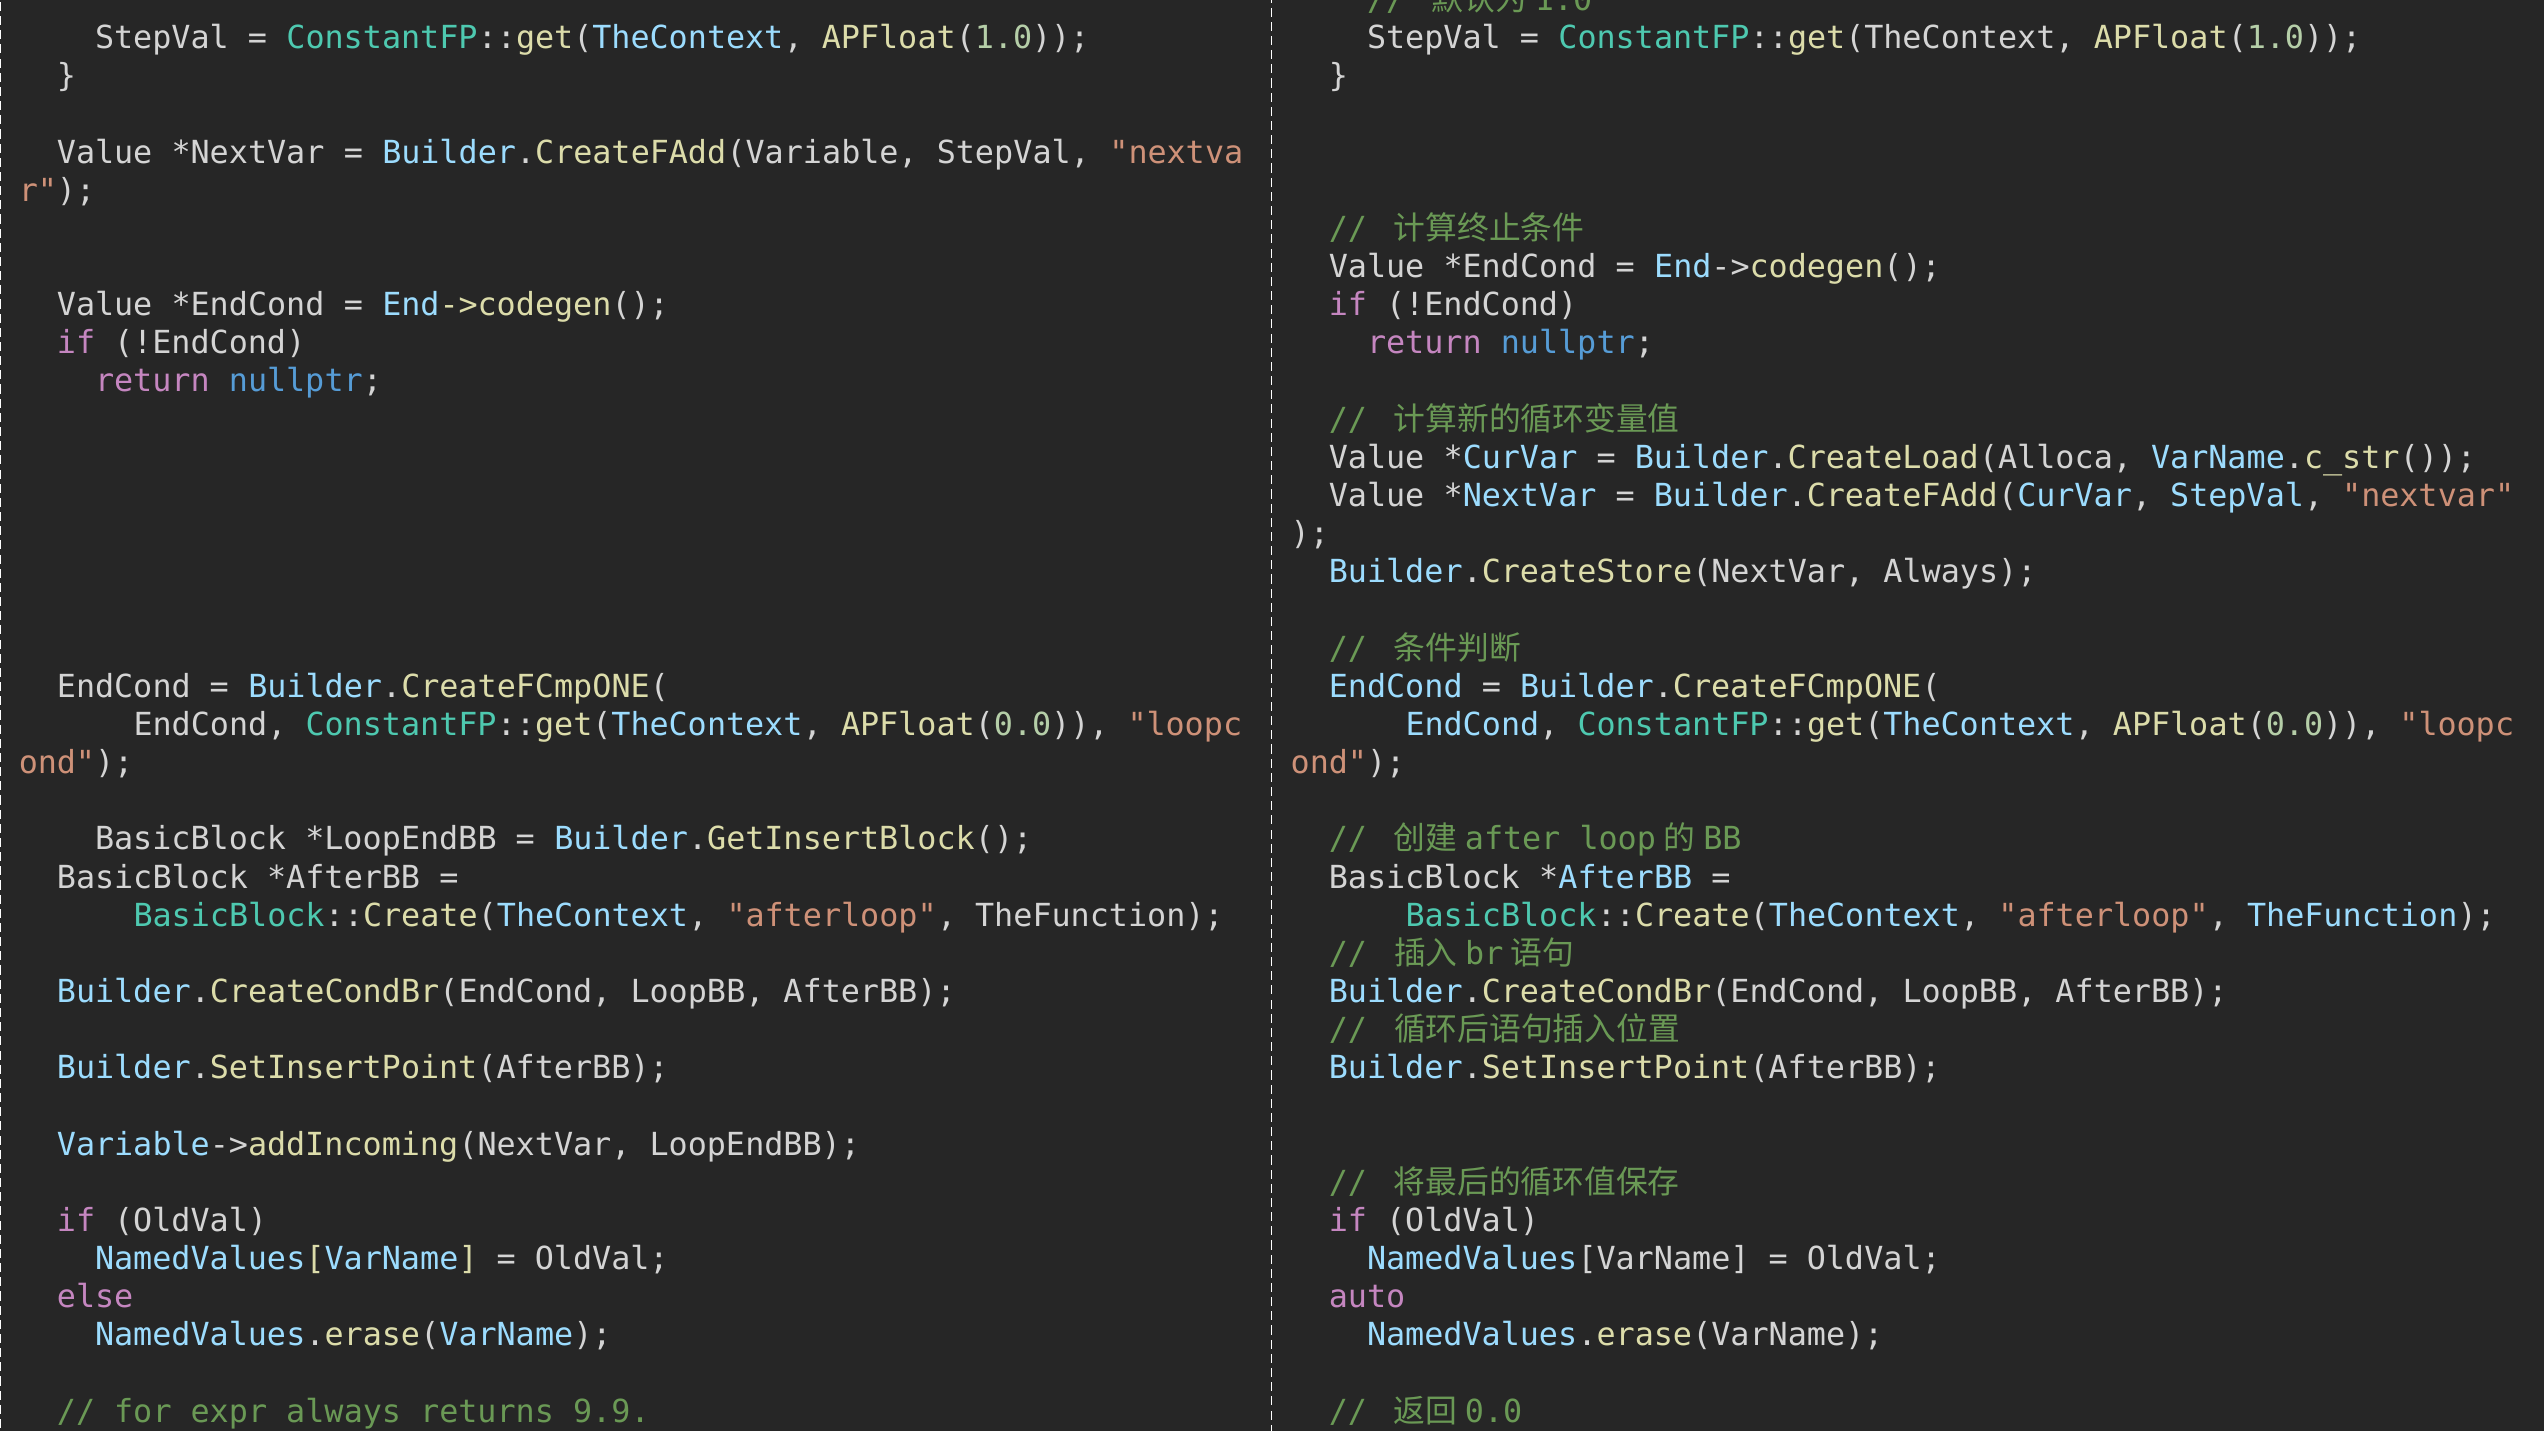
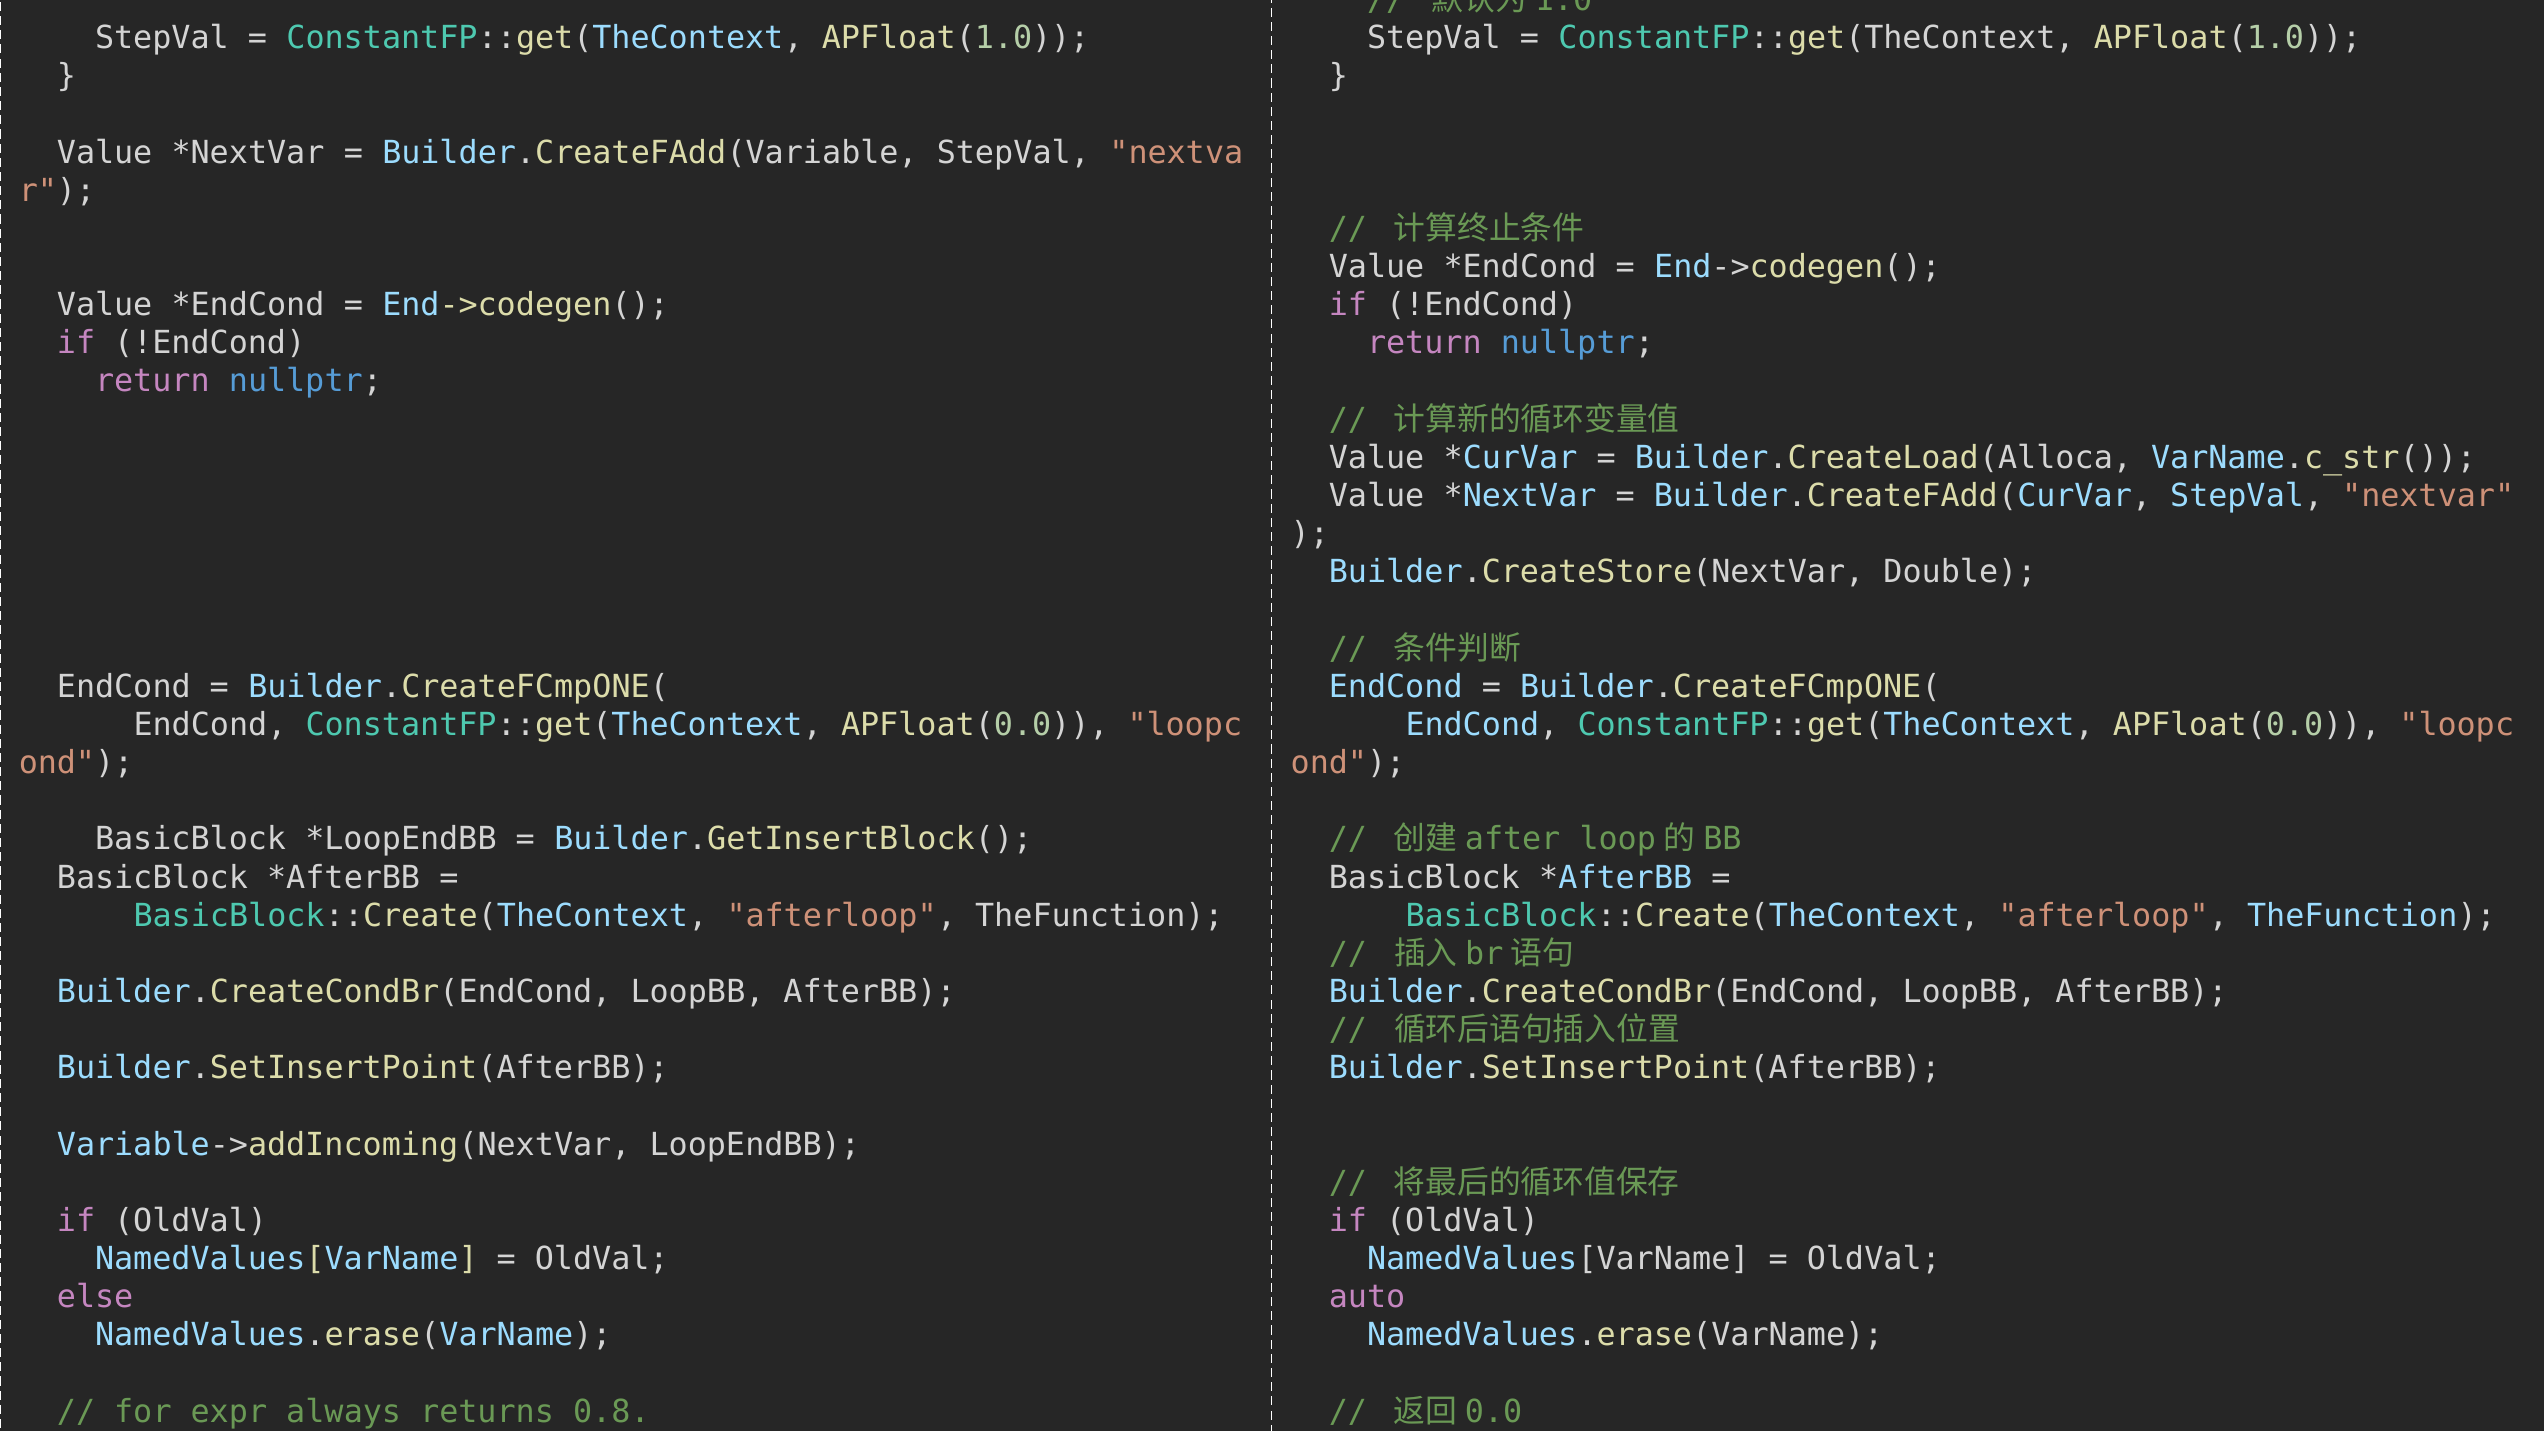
Builder.CreateStore(NextVar Always: Always -> Double (1960, 572)
9.9: 9.9 -> 0.8 (611, 1412)
